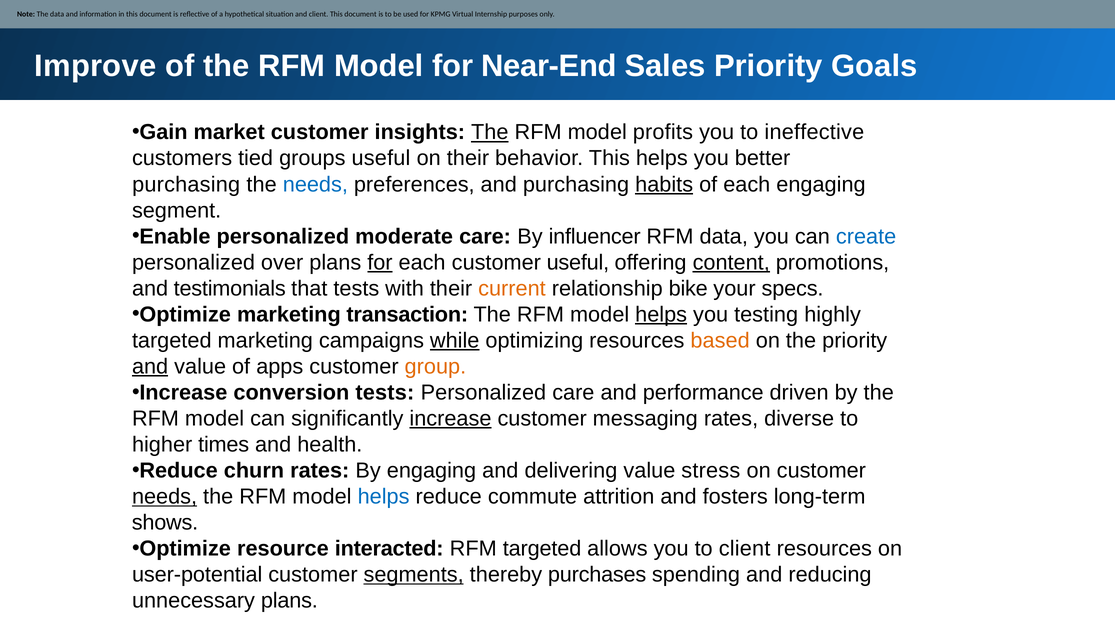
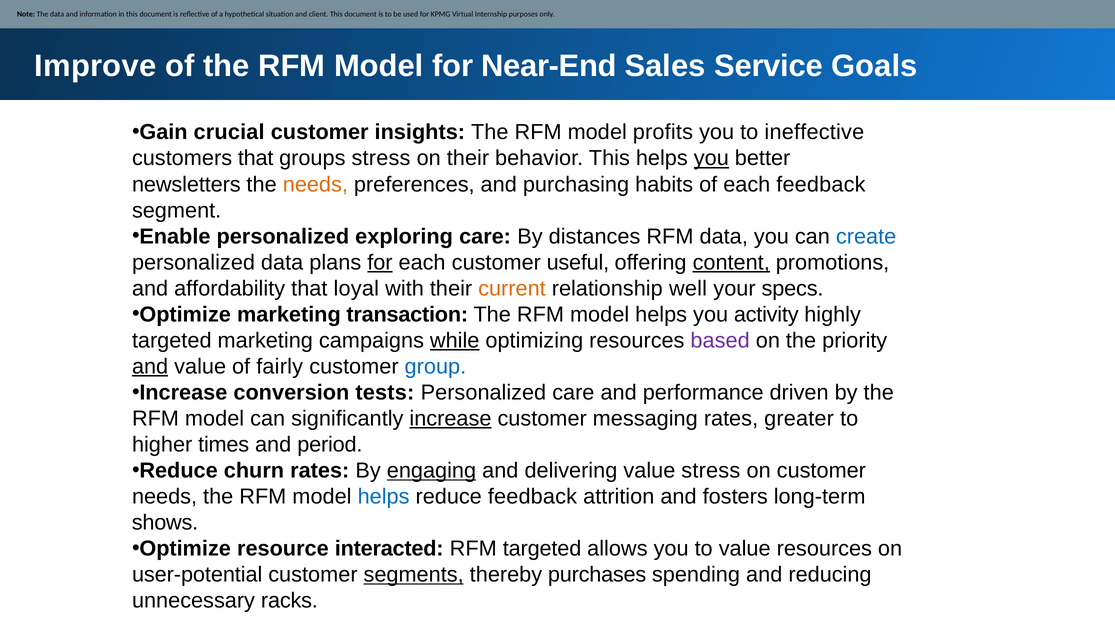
Sales Priority: Priority -> Service (769, 66)
market: market -> crucial (229, 132)
The underline: present -> none (490, 132)
customers tied: tied -> that (256, 158)
groups useful: useful -> stress (381, 158)
you underline: none -> present (711, 158)
purchasing: purchasing -> newsletters (186, 184)
needs colour: blue -> orange (315, 184)
habits underline: present -> none (664, 184)
each engaging: engaging -> feedback (821, 184)
moderate: moderate -> exploring (404, 236)
influencer: influencer -> distances (595, 236)
personalized over: over -> data (282, 263)
testimonials: testimonials -> affordability (230, 289)
that tests: tests -> loyal (356, 289)
bike: bike -> well (688, 289)
helps underline: present -> none (661, 315)
testing: testing -> activity (766, 315)
based colour: orange -> purple (720, 341)
apps: apps -> fairly (280, 367)
group colour: orange -> blue (435, 367)
diverse: diverse -> greater (799, 419)
health: health -> period (330, 445)
engaging underline: none -> present (431, 471)
needs underline: present -> none (165, 497)
reduce commute: commute -> feedback (532, 497)
to client: client -> value (745, 549)
unnecessary plans: plans -> racks (289, 601)
